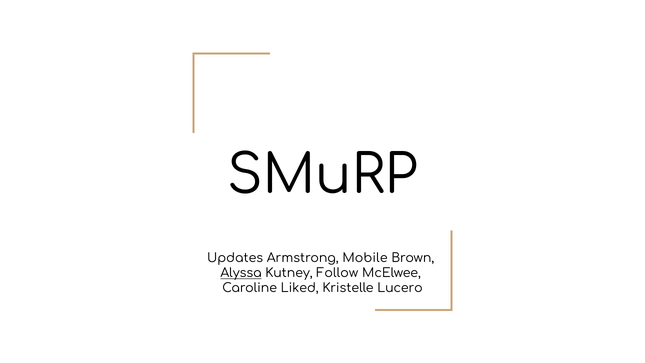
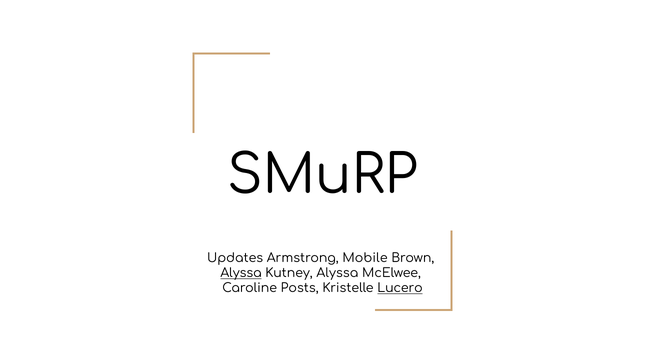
Kutney Follow: Follow -> Alyssa (337, 273)
Liked: Liked -> Posts (300, 288)
Lucero underline: none -> present (400, 288)
